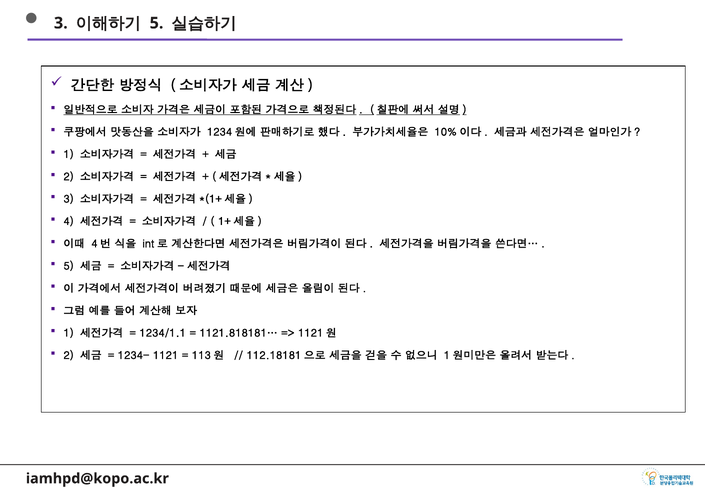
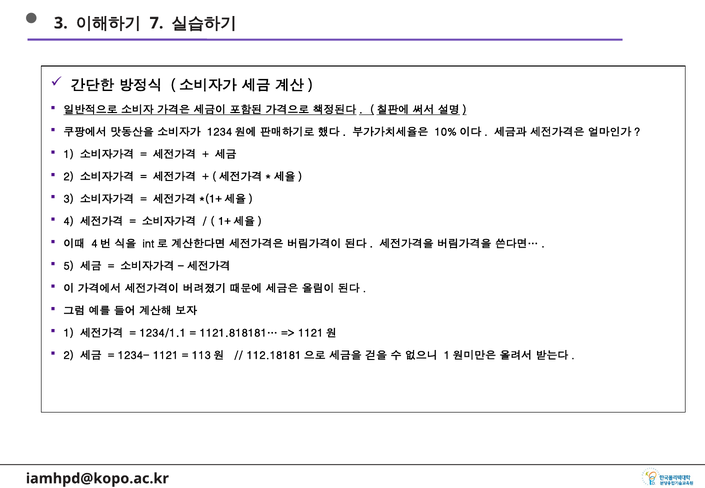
5: 5 -> 7 (157, 23)
